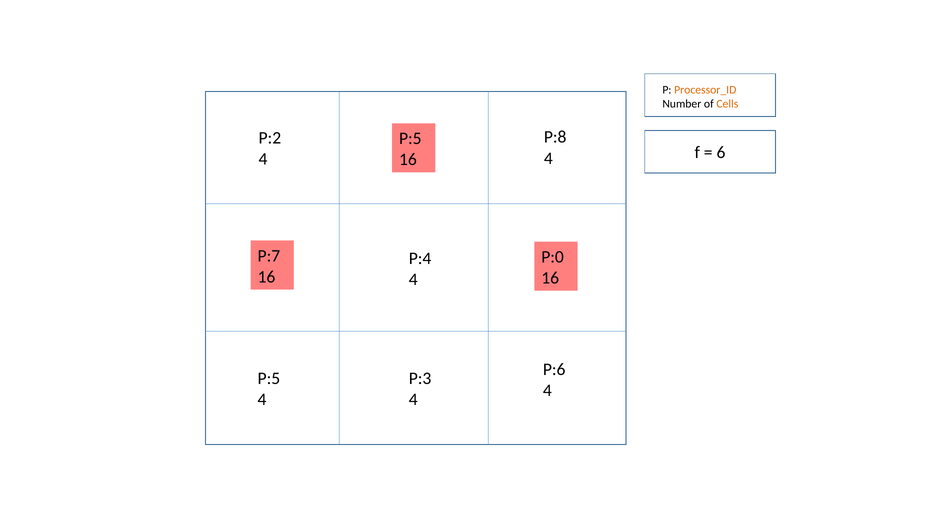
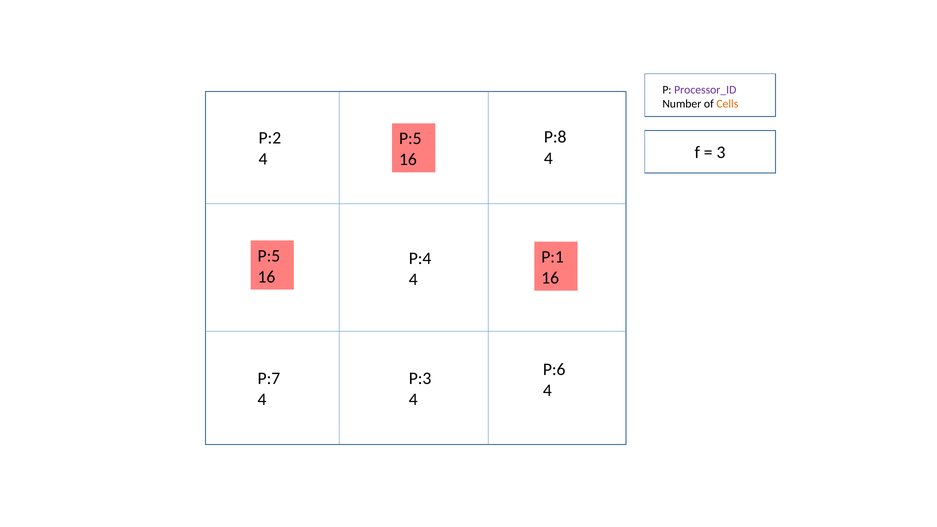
Processor_ID colour: orange -> purple (705, 90)
6: 6 -> 3 (721, 153)
P:7: P:7 -> P:5 (269, 256)
P:0: P:0 -> P:1 (553, 257)
P:5: P:5 -> P:7 (269, 378)
